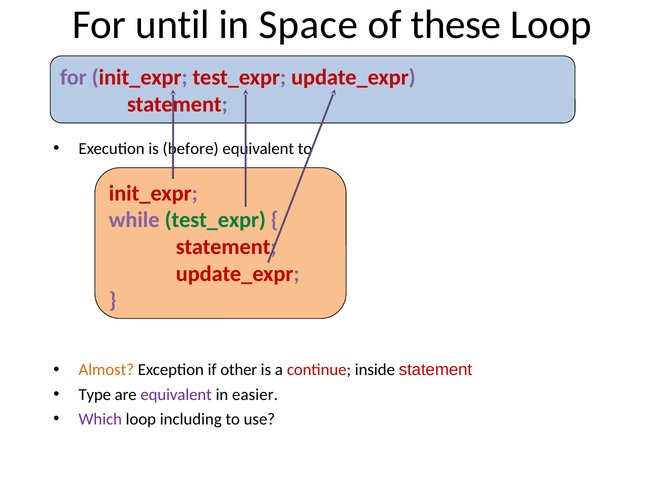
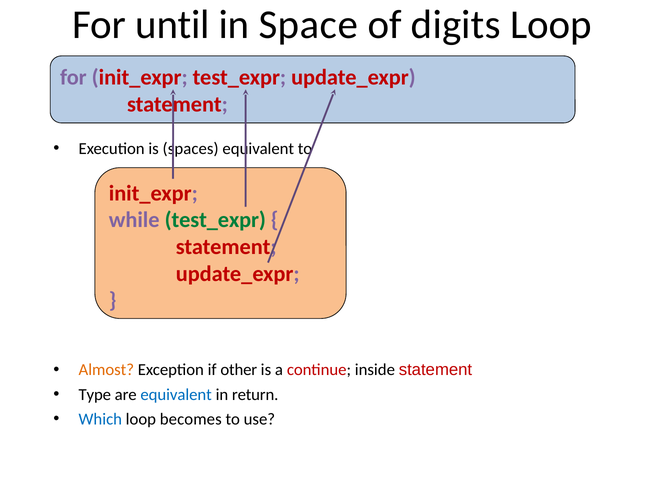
these: these -> digits (456, 25)
before: before -> spaces (191, 149)
equivalent colour: purple -> blue (176, 394)
easier: easier -> return (255, 394)
Which colour: purple -> blue (100, 419)
including: including -> becomes (191, 419)
